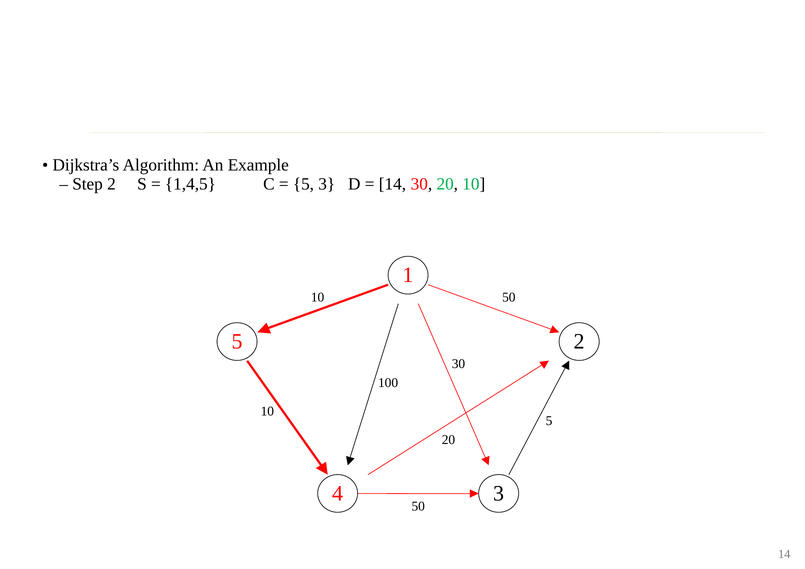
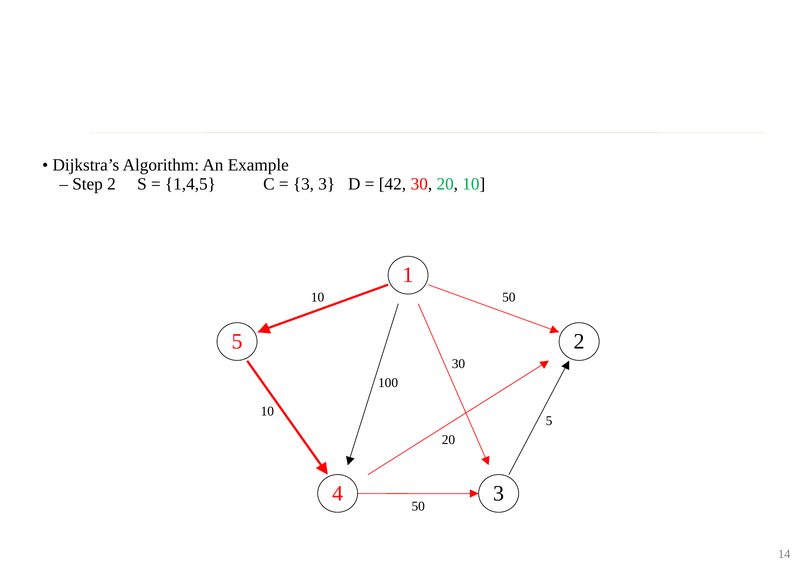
5: 5 -> 3 (303, 184)
14: 14 -> 42 (392, 184)
